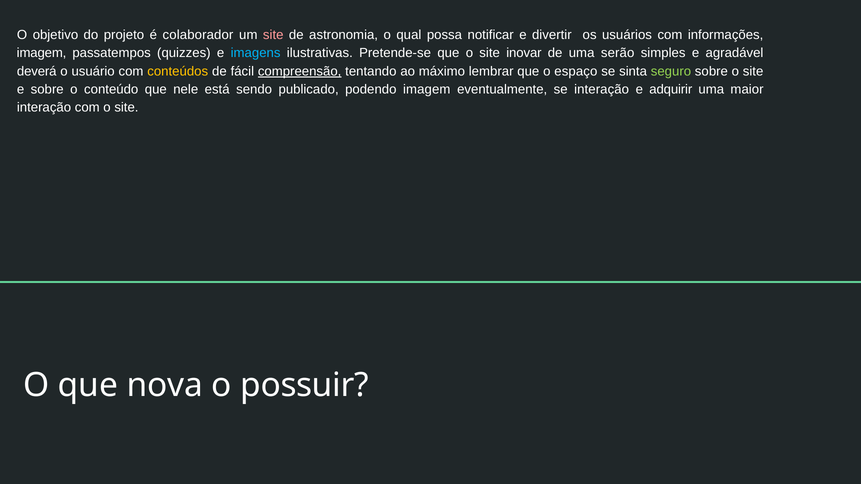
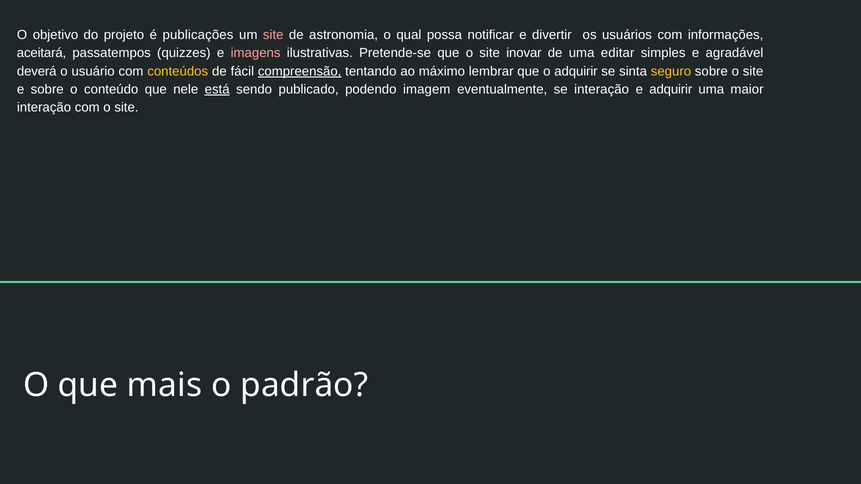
colaborador: colaborador -> publicações (198, 35)
imagem: imagem -> aceitará (42, 53)
imagens colour: light blue -> pink (256, 53)
serão: serão -> editar (618, 53)
o espaço: espaço -> adquirir (576, 71)
seguro colour: light green -> yellow (671, 71)
está underline: none -> present (217, 89)
nova: nova -> mais (165, 385)
possuir: possuir -> padrão (304, 385)
